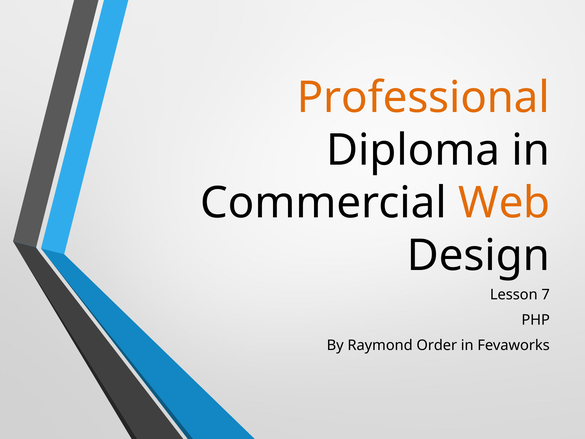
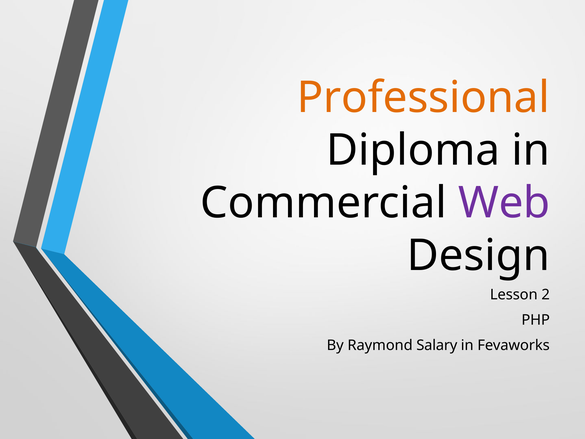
Web colour: orange -> purple (504, 203)
7: 7 -> 2 (546, 294)
Order: Order -> Salary (437, 345)
